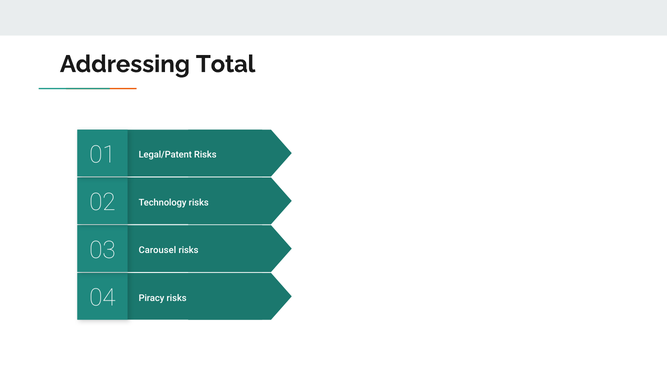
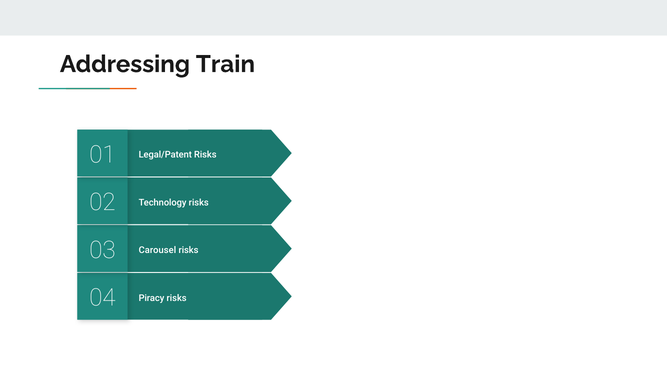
Total: Total -> Train (225, 64)
